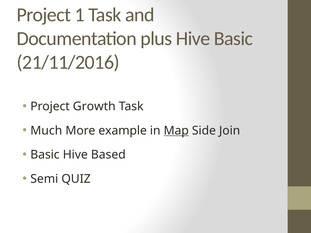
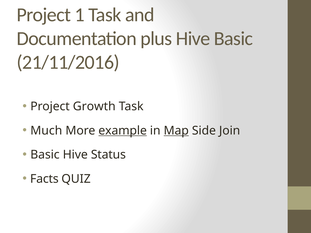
example underline: none -> present (123, 131)
Based: Based -> Status (108, 155)
Semi: Semi -> Facts (44, 179)
